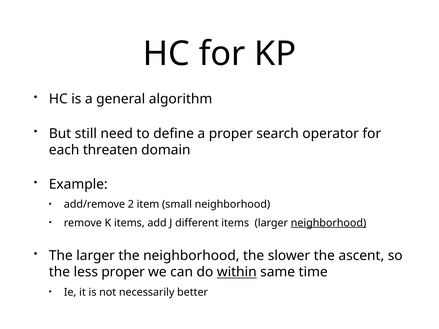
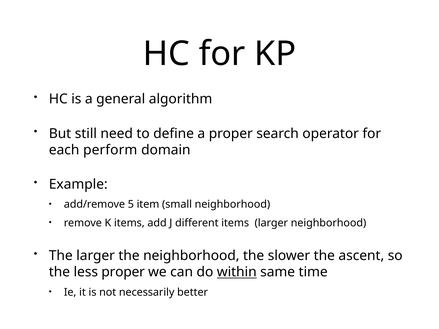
threaten: threaten -> perform (110, 150)
2: 2 -> 5 (131, 205)
neighborhood underline: present -> none (329, 223)
